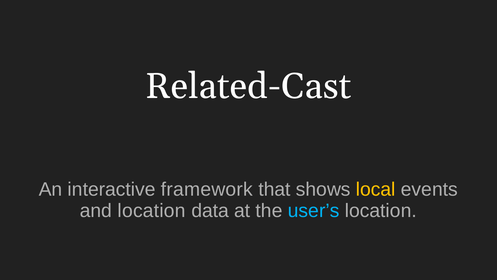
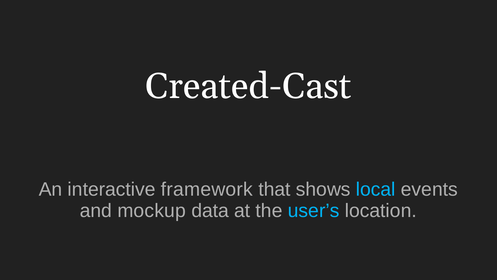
Related-Cast: Related-Cast -> Created-Cast (248, 86)
local colour: yellow -> light blue (376, 189)
and location: location -> mockup (152, 211)
